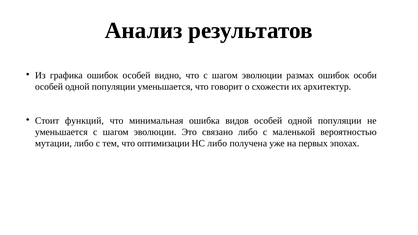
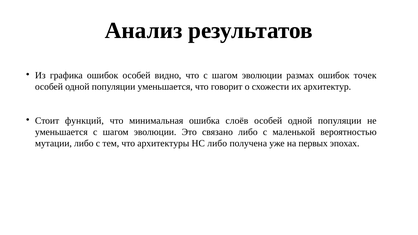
особи: особи -> точек (365, 75)
видов: видов -> слоёв (237, 121)
оптимизации: оптимизации -> архитектуры (163, 144)
